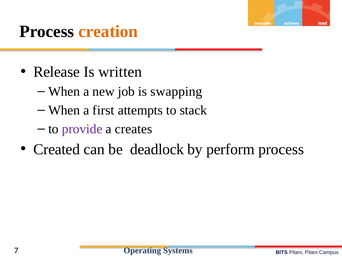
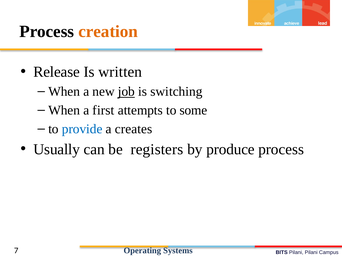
job underline: none -> present (126, 91)
swapping: swapping -> switching (176, 91)
stack: stack -> some (193, 110)
provide colour: purple -> blue (82, 129)
Created: Created -> Usually (57, 149)
deadlock: deadlock -> registers (157, 149)
perform: perform -> produce (230, 149)
